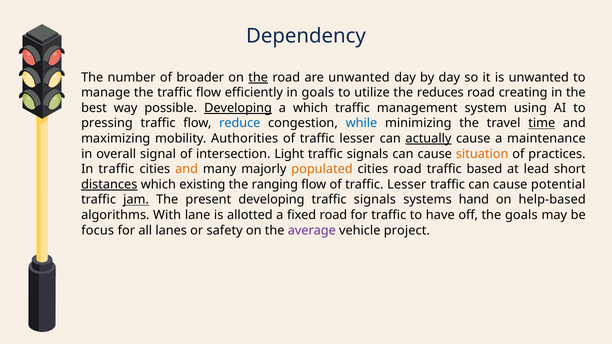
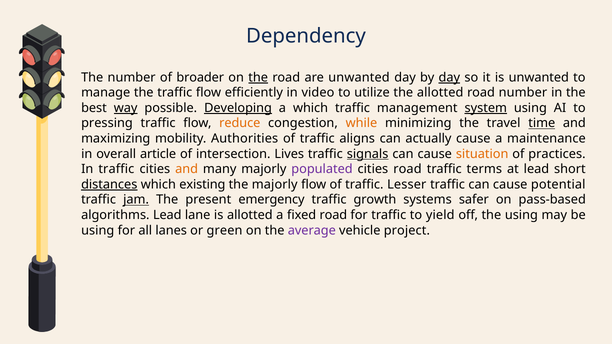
day underline: none -> present (449, 77)
in goals: goals -> video (318, 93)
the reduces: reduces -> allotted (440, 93)
road creating: creating -> number (523, 93)
way underline: none -> present (126, 108)
system underline: none -> present (486, 108)
reduce colour: blue -> orange (240, 123)
while colour: blue -> orange (361, 123)
lesser: lesser -> aligns (357, 139)
actually underline: present -> none (428, 139)
signal: signal -> article (158, 154)
Light: Light -> Lives (289, 154)
signals underline: none -> present (368, 154)
populated colour: orange -> purple (322, 169)
based: based -> terms (484, 169)
the ranging: ranging -> majorly (275, 185)
present developing: developing -> emergency (272, 200)
signals: signals -> growth (375, 200)
hand: hand -> safer (474, 200)
help-based: help-based -> pass-based (552, 200)
algorithms With: With -> Lead (167, 215)
have: have -> yield (440, 215)
the goals: goals -> using (521, 215)
focus: focus -> using (98, 230)
safety: safety -> green (225, 230)
